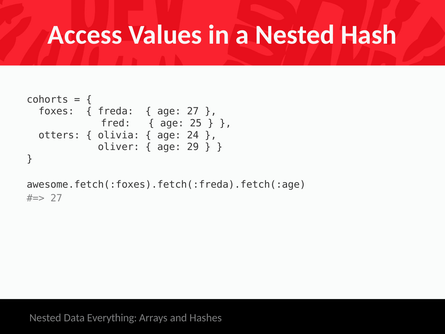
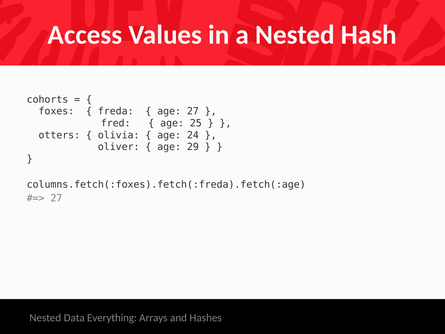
awesome.fetch(:foxes).fetch(:freda).fetch(:age: awesome.fetch(:foxes).fetch(:freda).fetch(:age -> columns.fetch(:foxes).fetch(:freda).fetch(:age (166, 184)
